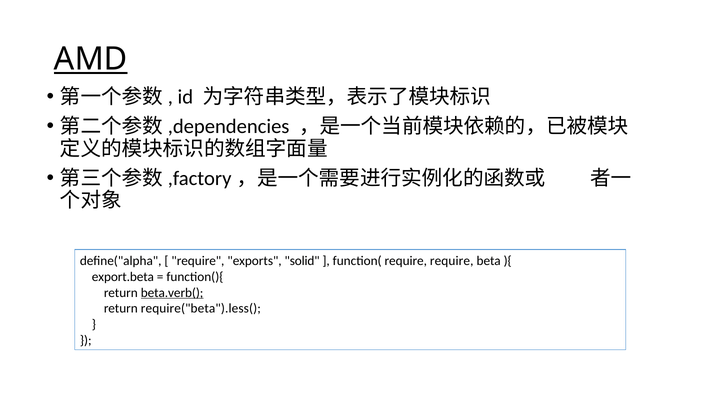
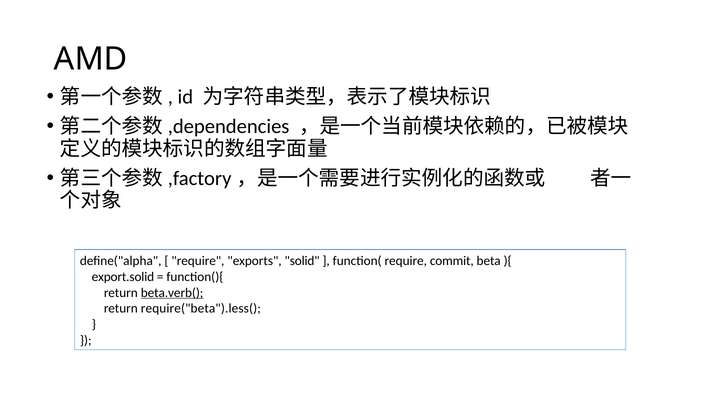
AMD underline: present -> none (91, 59)
require require: require -> commit (452, 261)
export.beta: export.beta -> export.solid (123, 277)
